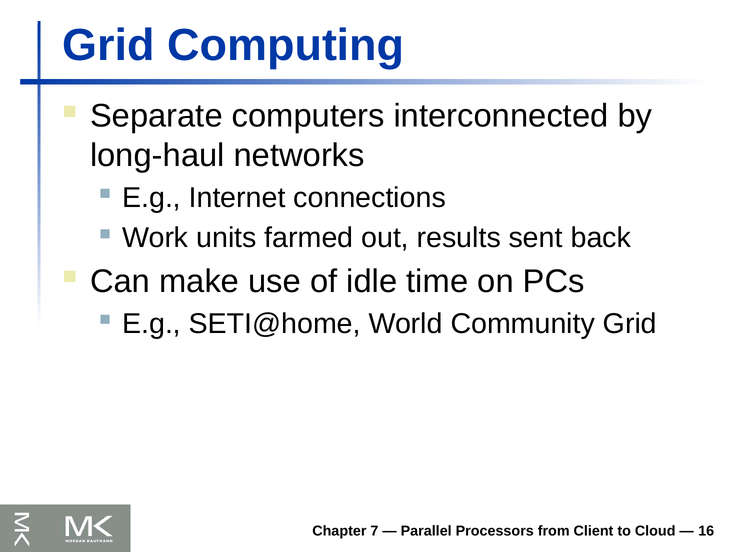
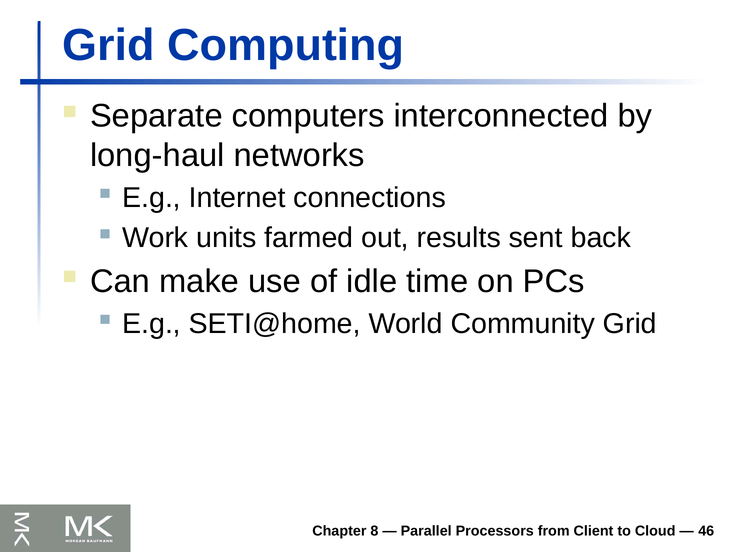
7: 7 -> 8 (374, 531)
16: 16 -> 46 (706, 531)
